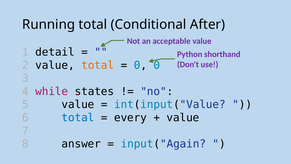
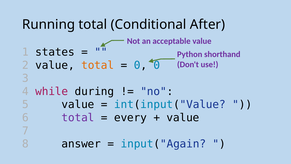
detail: detail -> states (55, 52)
states: states -> during (94, 91)
total colour: blue -> purple (78, 117)
